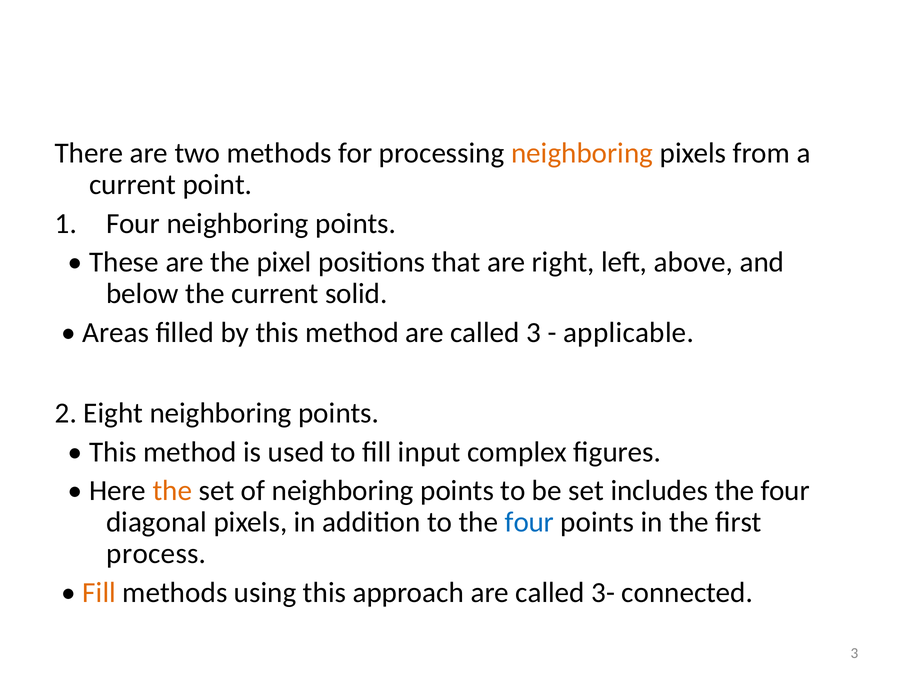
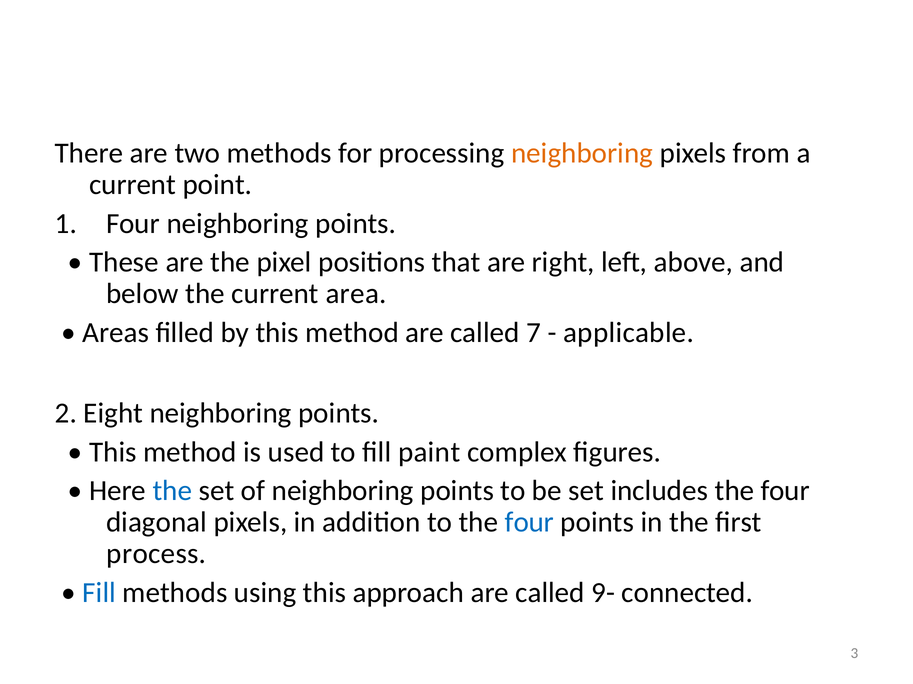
solid: solid -> area (356, 294)
called 3: 3 -> 7 (534, 333)
input: input -> paint (429, 453)
the colour: orange -> blue (172, 491)
Fill colour: orange -> blue (99, 593)
3-: 3- -> 9- (603, 593)
